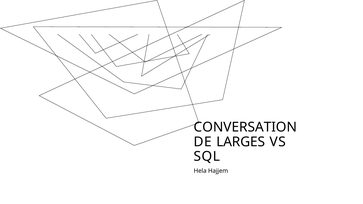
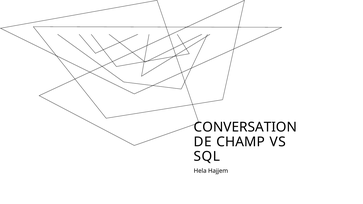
LARGES: LARGES -> CHAMP (241, 142)
